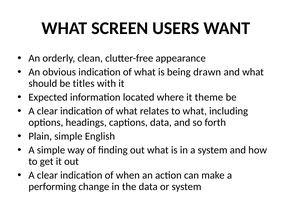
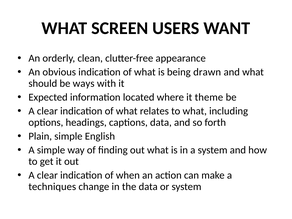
titles: titles -> ways (84, 83)
performing: performing -> techniques (52, 187)
